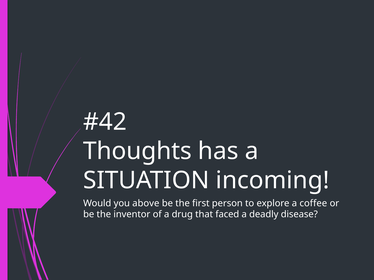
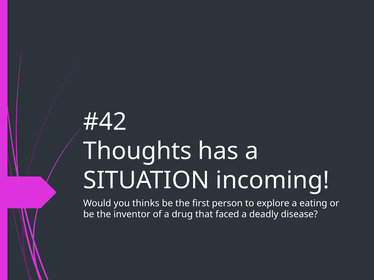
above: above -> thinks (146, 204)
coffee: coffee -> eating (313, 204)
